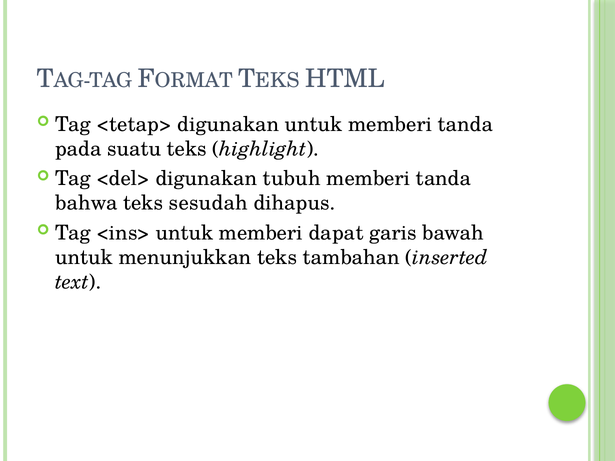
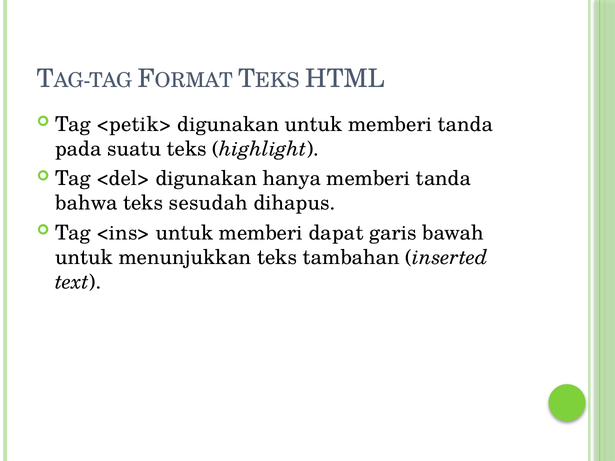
<tetap>: <tetap> -> <petik> (134, 124)
tubuh: tubuh -> hanya (292, 179)
